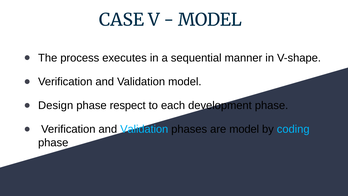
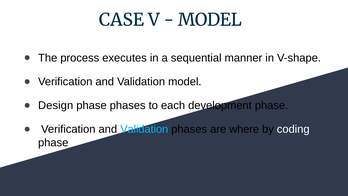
phase respect: respect -> phases (128, 105)
are model: model -> where (244, 129)
coding colour: light blue -> white (293, 129)
